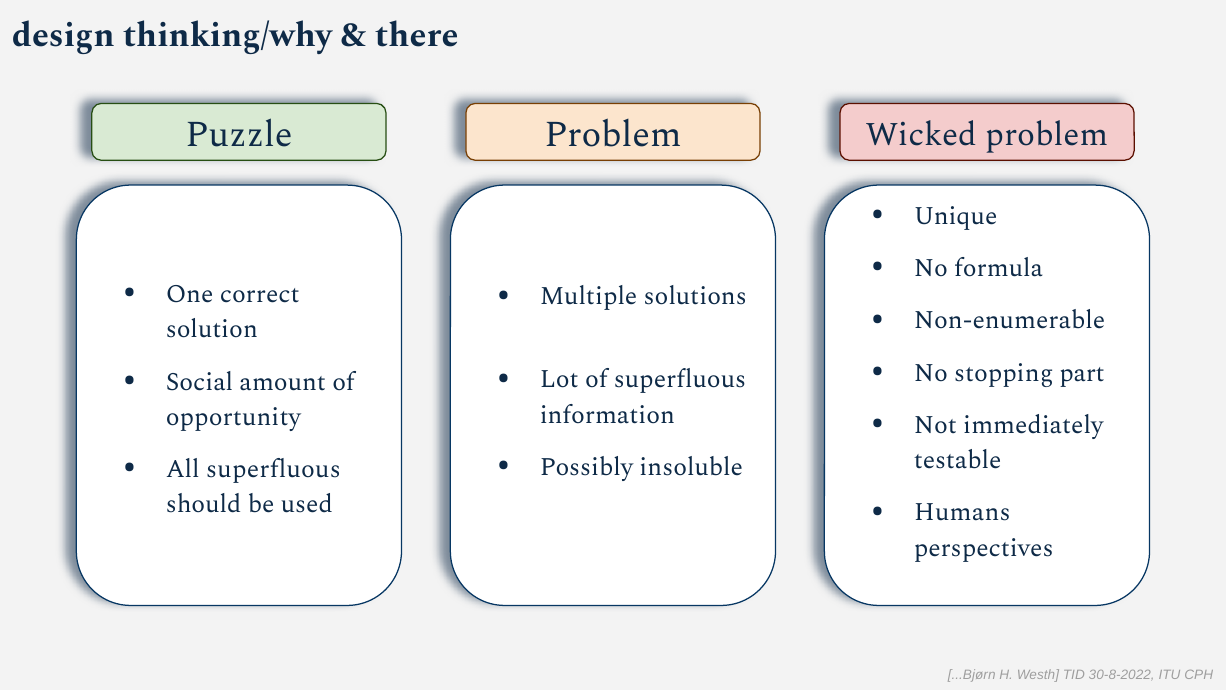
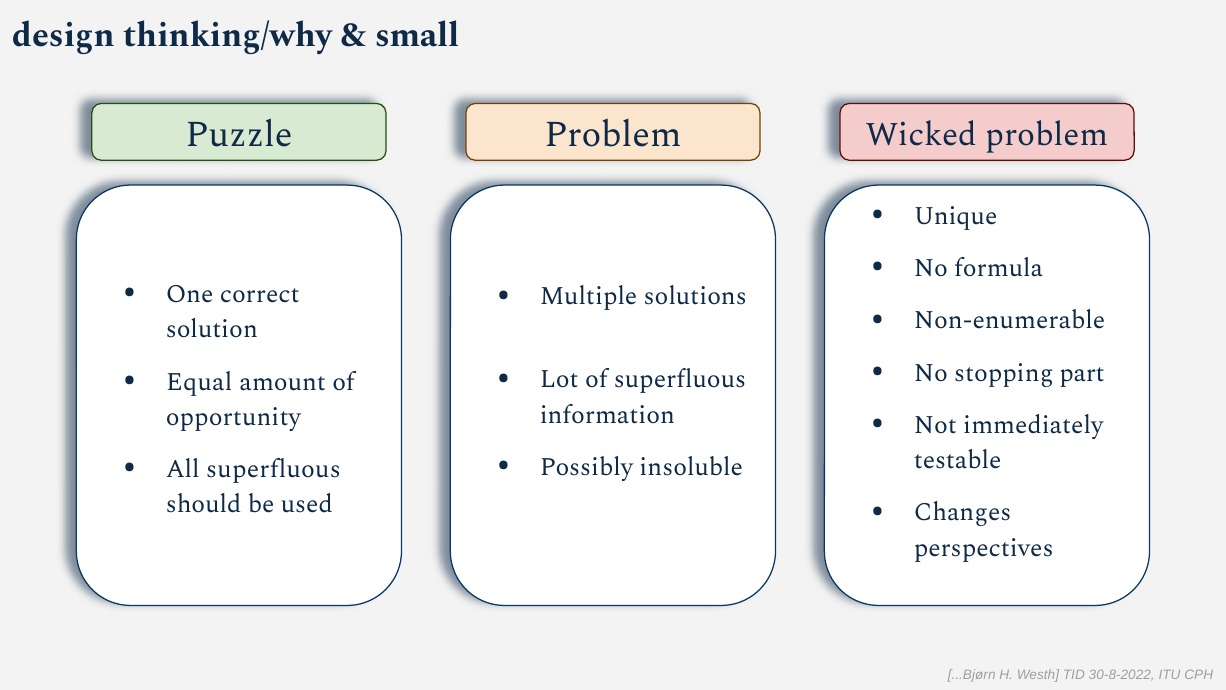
there: there -> small (417, 35)
Social: Social -> Equal (199, 381)
Humans: Humans -> Changes (963, 512)
